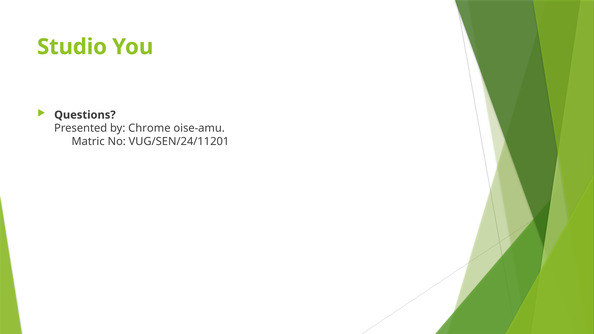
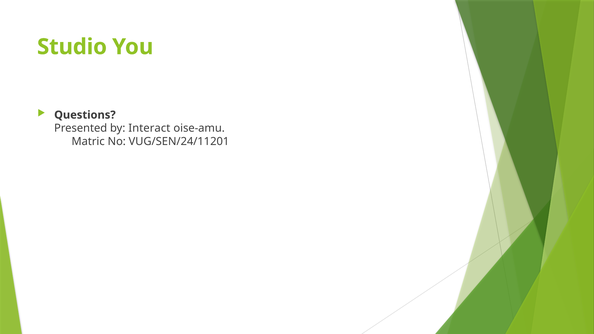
Chrome: Chrome -> Interact (149, 128)
